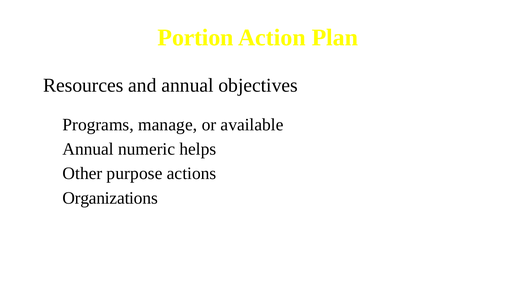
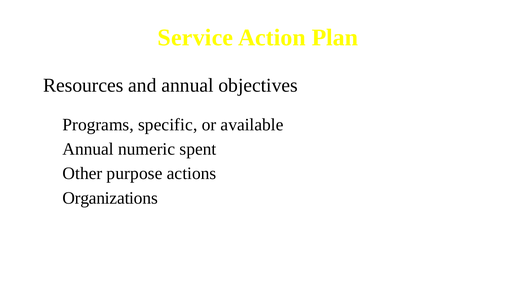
Portion: Portion -> Service (195, 38)
manage: manage -> specific (168, 125)
helps: helps -> spent (198, 149)
